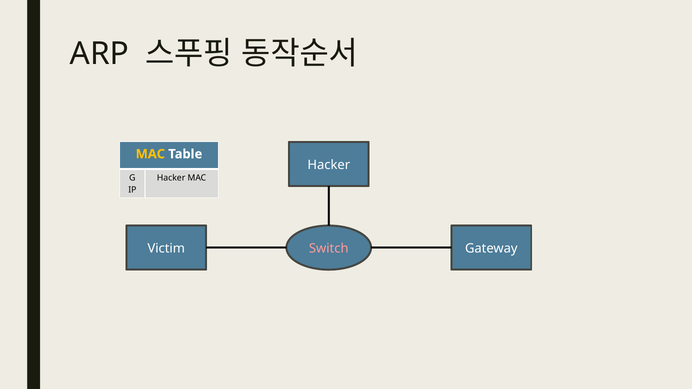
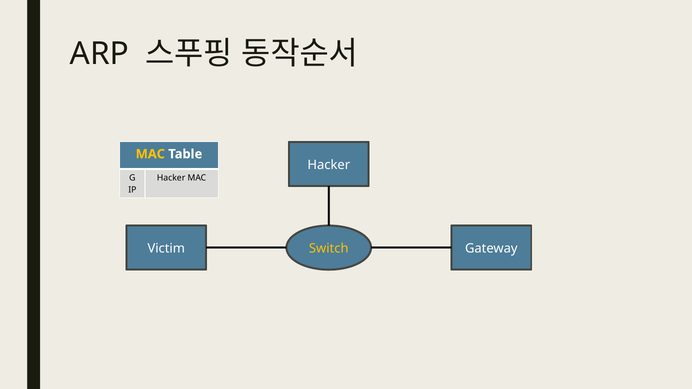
Switch colour: pink -> yellow (329, 249)
